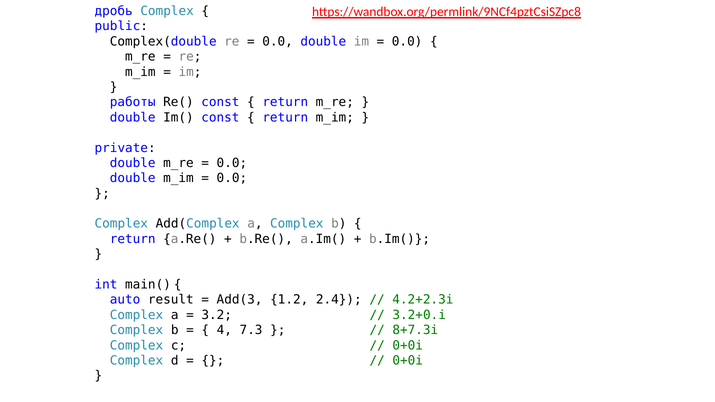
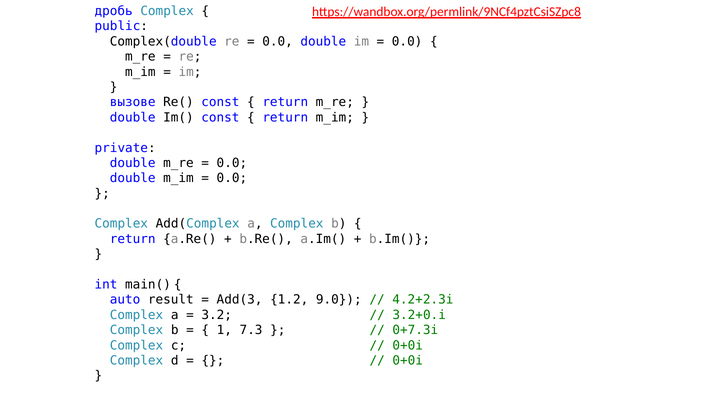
работы: работы -> вызове (133, 102)
2.4: 2.4 -> 9.0 (339, 300)
4: 4 -> 1 (224, 330)
8+7.3i: 8+7.3i -> 0+7.3i (415, 330)
